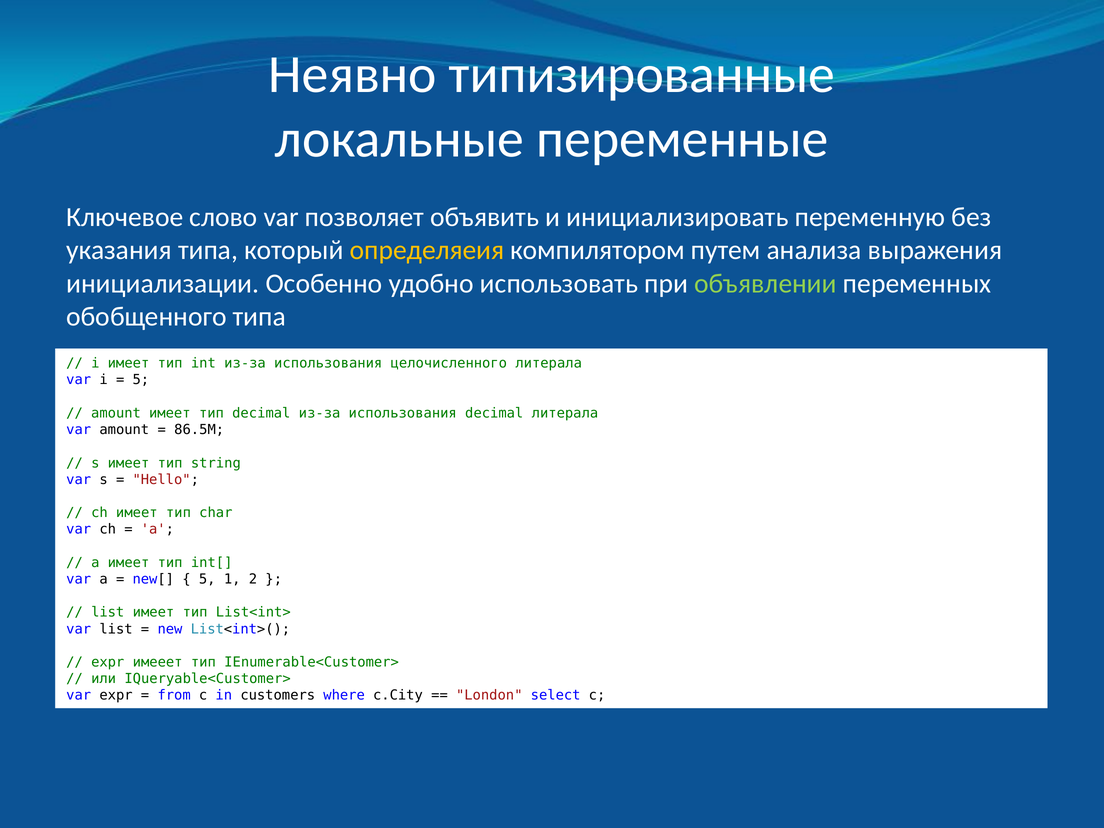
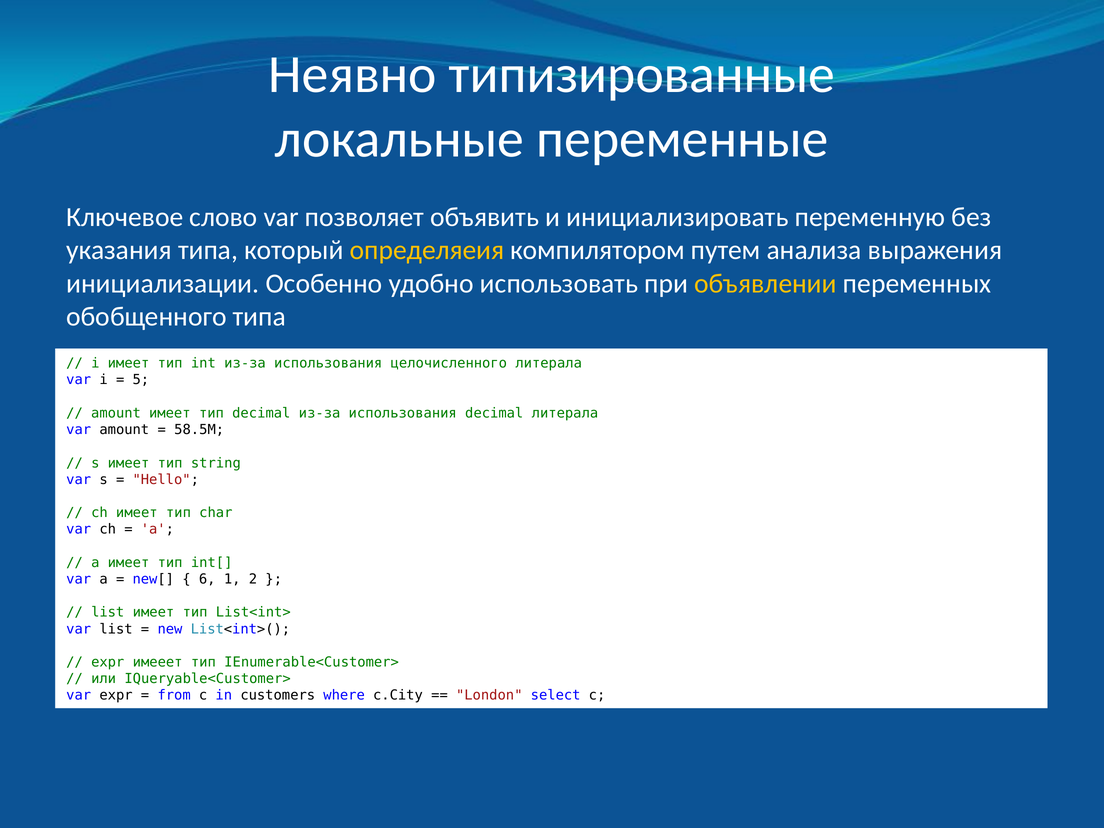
объявлении colour: light green -> yellow (766, 283)
86.5M: 86.5M -> 58.5M (199, 430)
5: 5 -> 6 (207, 579)
